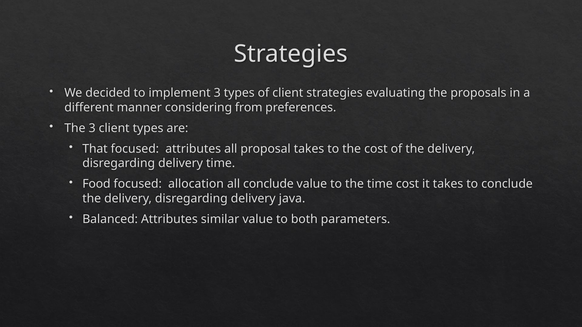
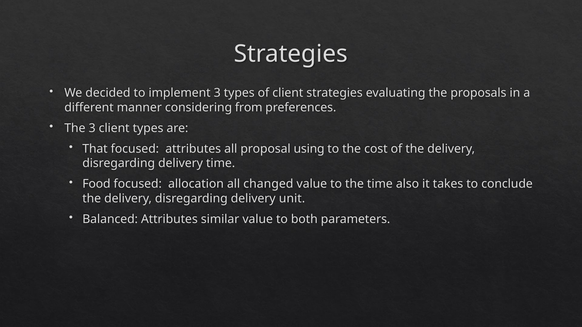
proposal takes: takes -> using (309, 149)
all conclude: conclude -> changed (268, 184)
time cost: cost -> also (407, 184)
java: java -> unit (292, 199)
